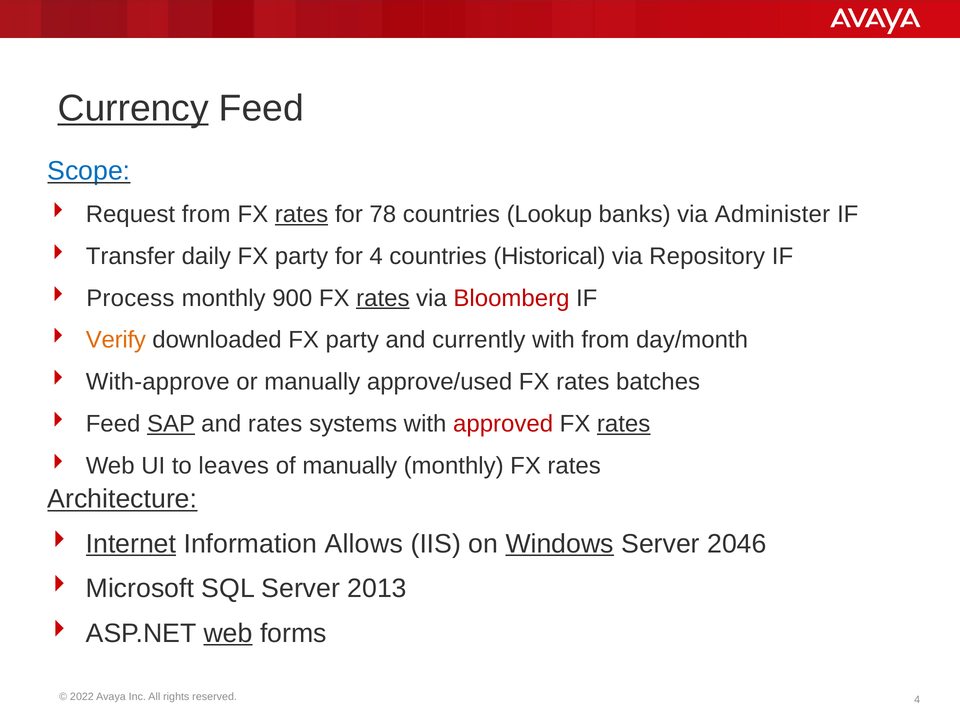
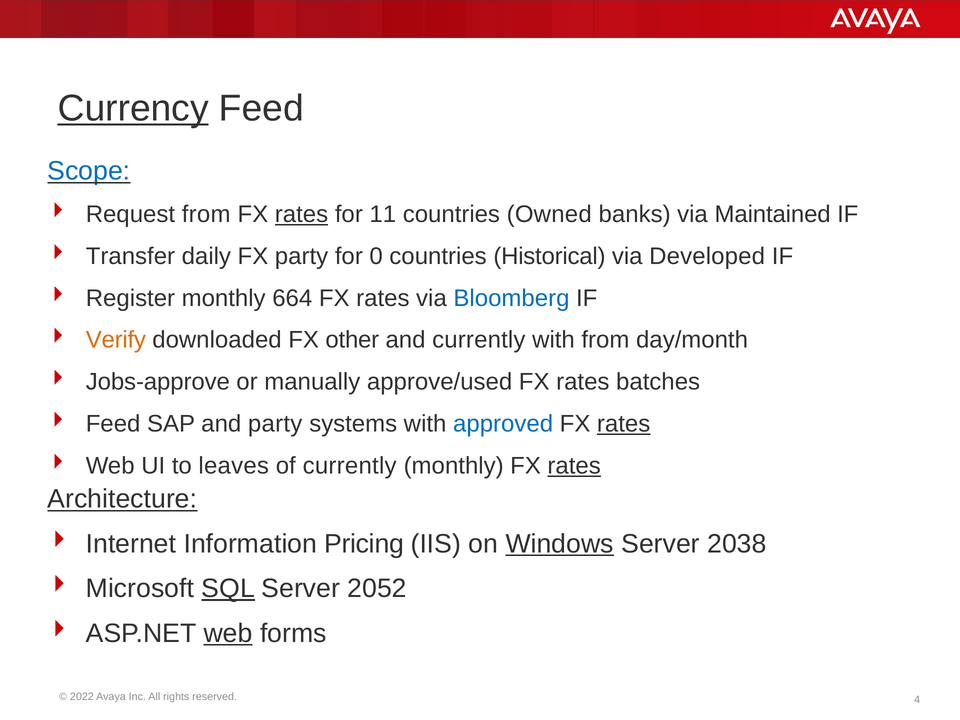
78: 78 -> 11 (383, 214)
Lookup: Lookup -> Owned (549, 214)
Administer: Administer -> Maintained (773, 214)
for 4: 4 -> 0 (376, 256)
Repository: Repository -> Developed (707, 256)
Process: Process -> Register (130, 298)
900: 900 -> 664 (292, 298)
rates underline: present -> none (383, 298)
Bloomberg colour: red -> blue (511, 298)
downloaded FX party: party -> other (352, 340)
With-approve: With-approve -> Jobs-approve (158, 382)
SAP underline: present -> none (171, 424)
and rates: rates -> party (275, 424)
approved colour: red -> blue (503, 424)
of manually: manually -> currently (350, 466)
rates underline: none -> present (574, 466)
Internet underline: present -> none (131, 544)
Allows: Allows -> Pricing (364, 544)
2046: 2046 -> 2038 (737, 544)
SQL underline: none -> present (228, 589)
2013: 2013 -> 2052 (377, 589)
